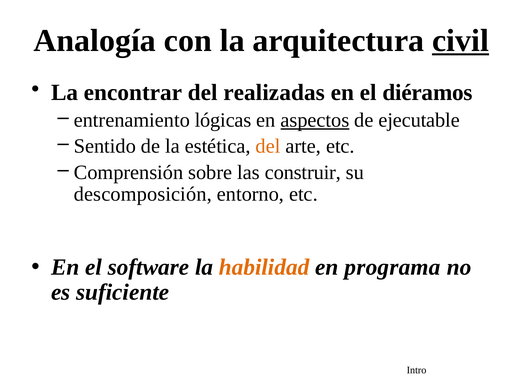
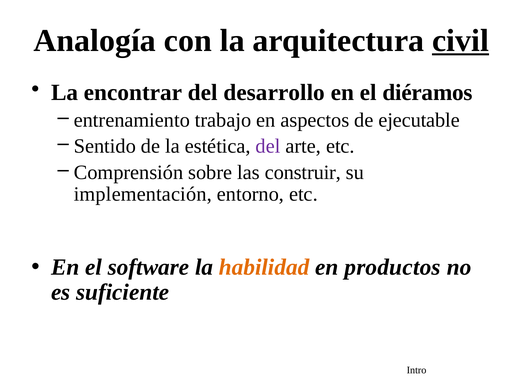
realizadas: realizadas -> desarrollo (274, 93)
lógicas: lógicas -> trabajo (223, 120)
aspectos underline: present -> none (315, 120)
del colour: orange -> purple (268, 146)
descomposición: descomposición -> implementación (143, 194)
programa: programa -> productos (393, 267)
